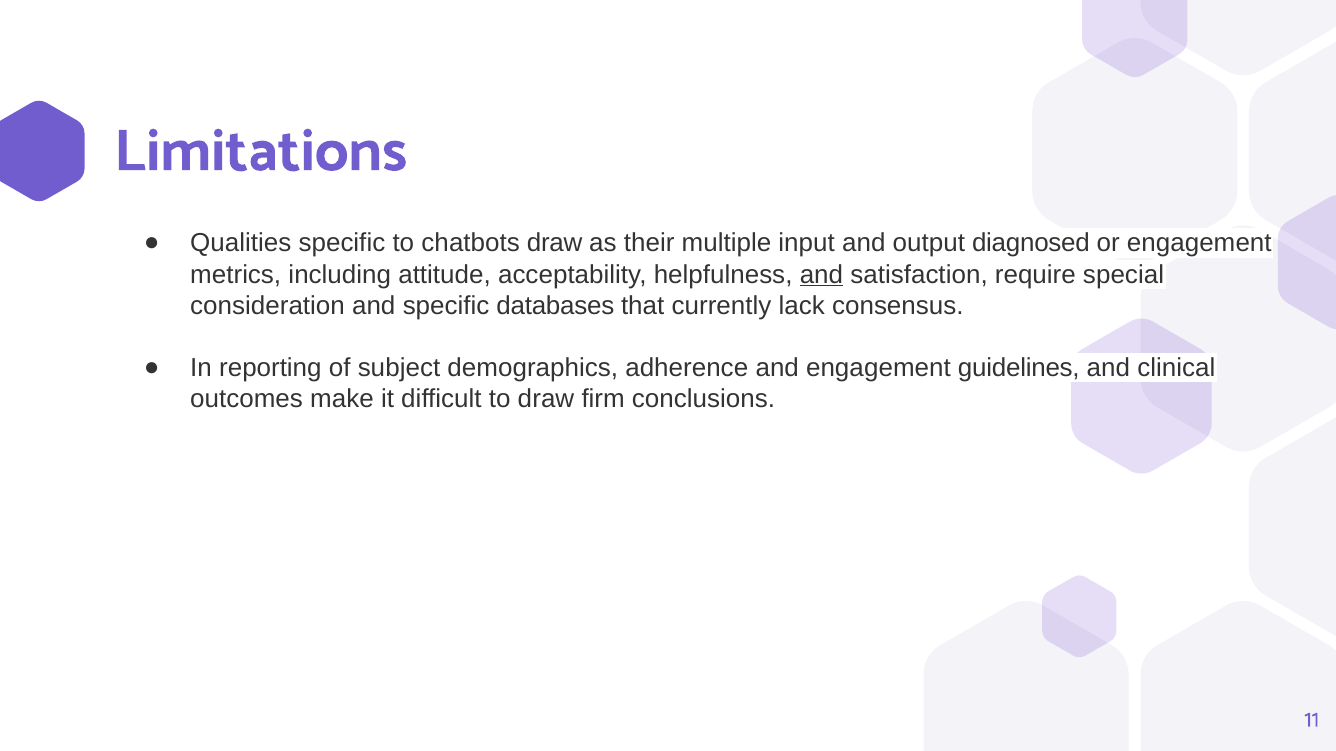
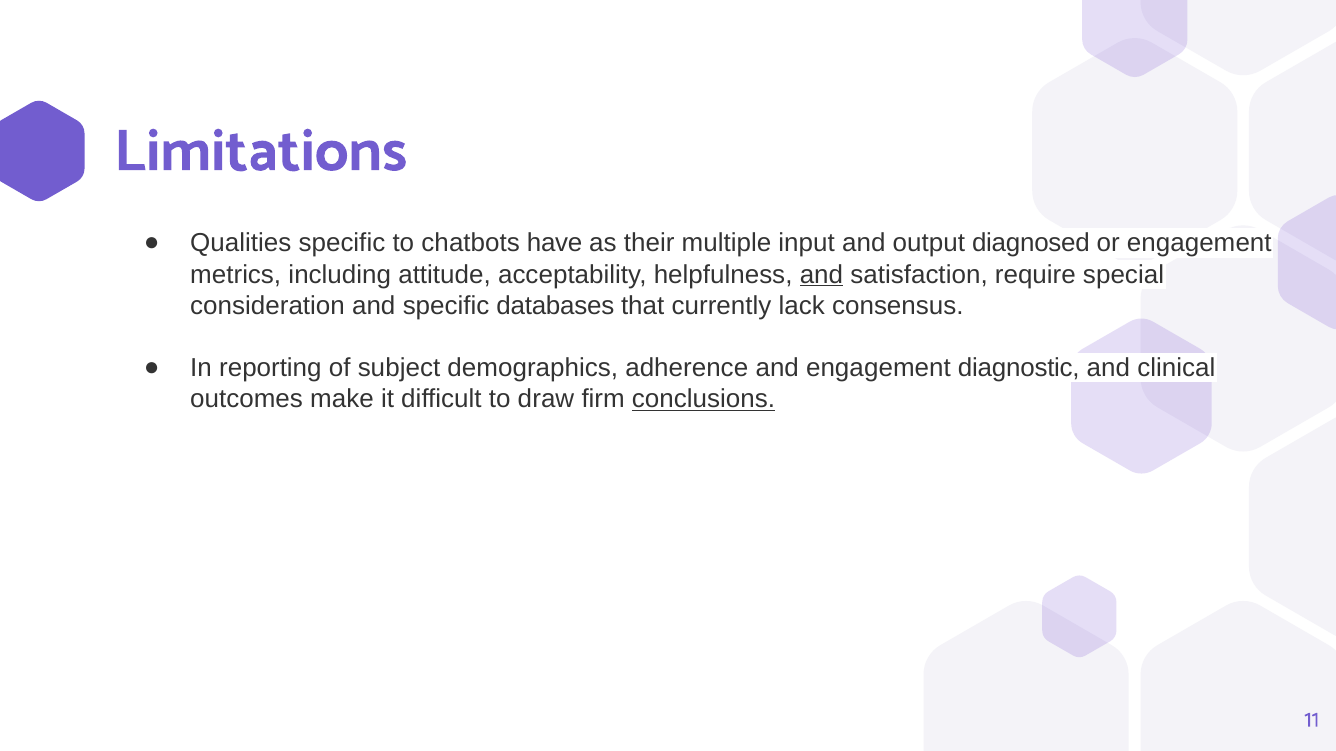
chatbots draw: draw -> have (555, 244)
guidelines: guidelines -> diagnostic (1019, 368)
conclusions underline: none -> present (704, 399)
